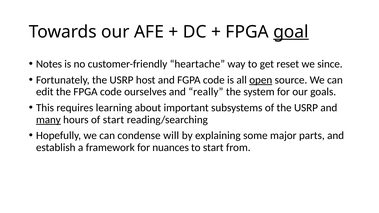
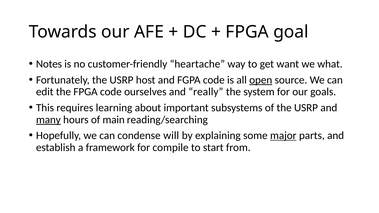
goal underline: present -> none (291, 32)
reset: reset -> want (288, 64)
since: since -> what (330, 64)
of start: start -> main (114, 120)
major underline: none -> present (283, 136)
nuances: nuances -> compile (171, 148)
